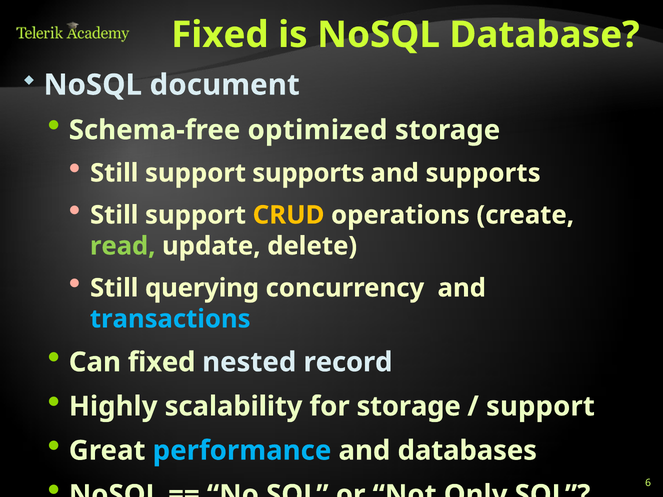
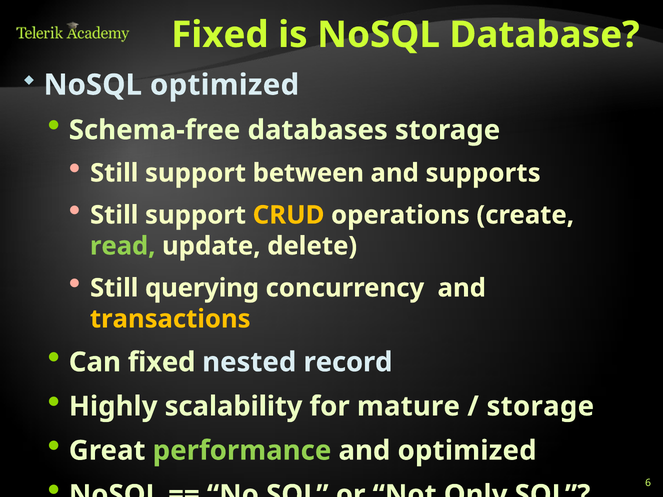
NoSQL document: document -> optimized (225, 85)
optimized: optimized -> databases (318, 130)
support supports: supports -> between (308, 173)
transactions colour: light blue -> yellow (170, 319)
for storage: storage -> mature (408, 407)
support: support -> storage (540, 407)
performance colour: light blue -> light green (242, 451)
and databases: databases -> optimized (467, 451)
